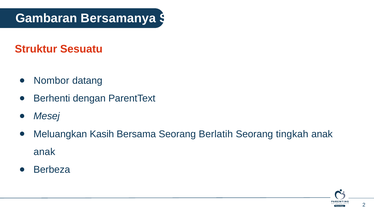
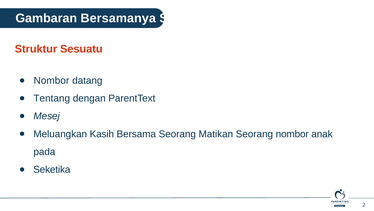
Berhenti: Berhenti -> Tentang (52, 98)
Berlatih: Berlatih -> Matikan (216, 134)
Seorang tingkah: tingkah -> nombor (292, 134)
anak: anak -> pada (44, 151)
Berbeza: Berbeza -> Seketika (52, 169)
